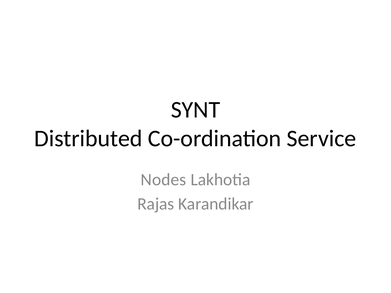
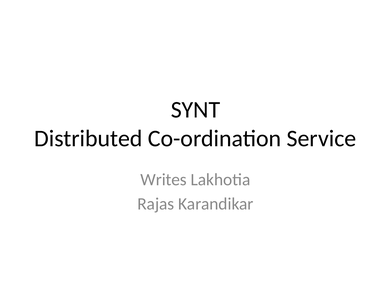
Nodes: Nodes -> Writes (164, 180)
